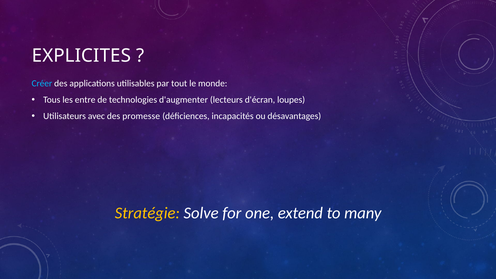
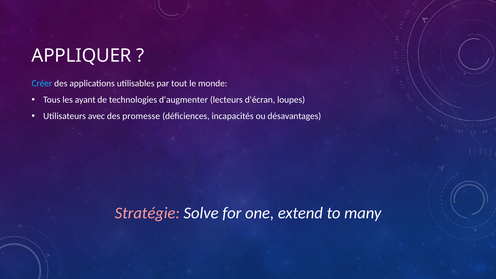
EXPLICITES: EXPLICITES -> APPLIQUER (82, 56)
entre: entre -> ayant (85, 100)
Stratégie colour: yellow -> pink (147, 213)
